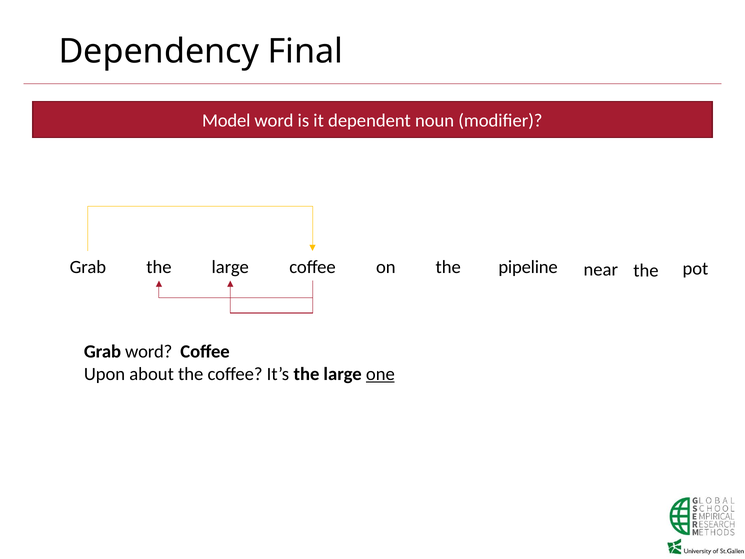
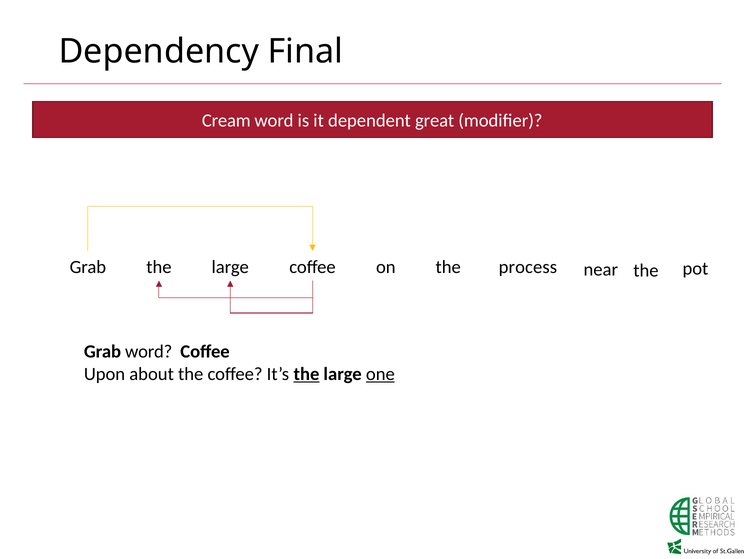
Model: Model -> Cream (226, 121)
noun: noun -> great (435, 121)
pipeline: pipeline -> process (528, 267)
the underline: none -> present (306, 374)
